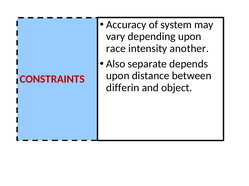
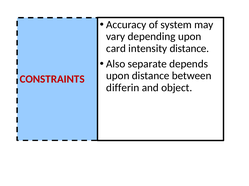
race: race -> card (116, 49)
intensity another: another -> distance (189, 49)
